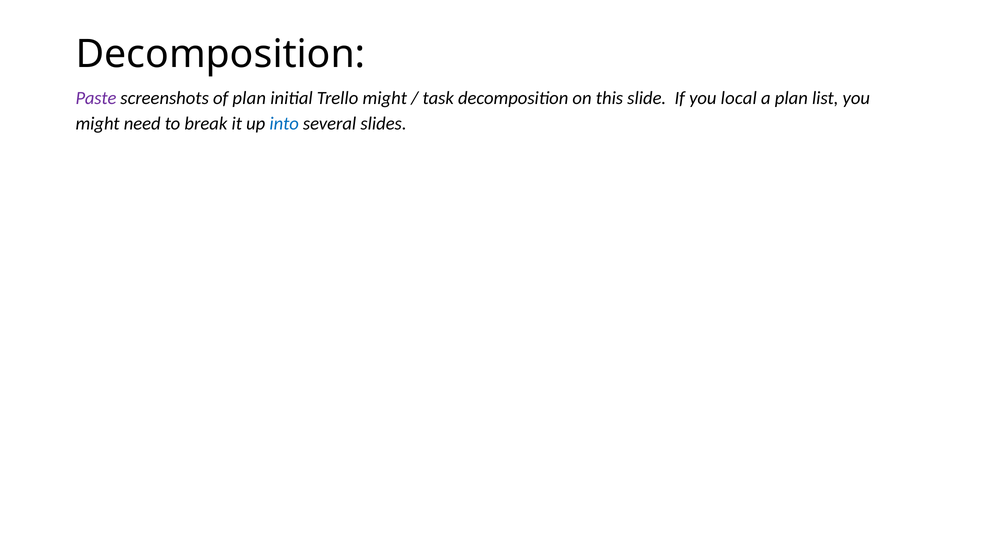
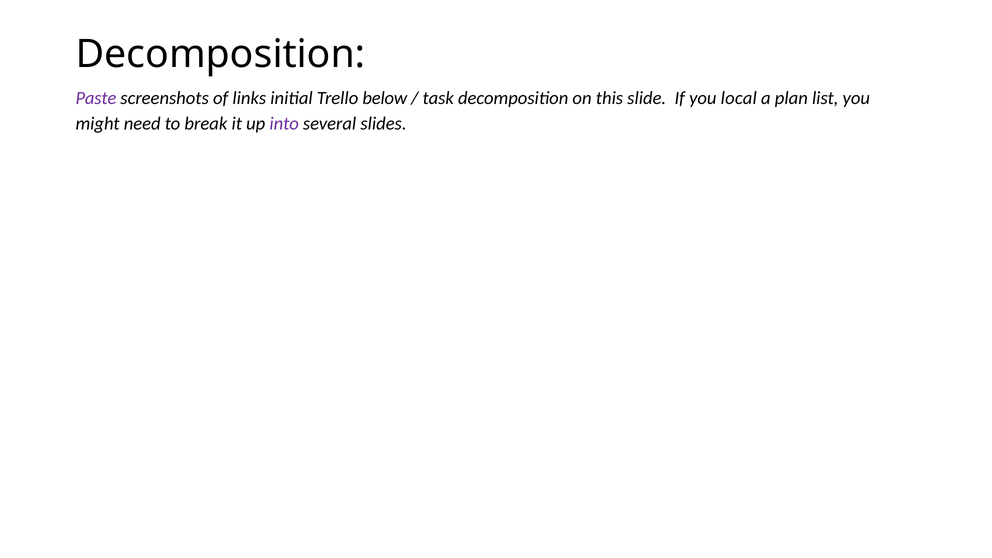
of plan: plan -> links (249, 98)
Trello might: might -> below (385, 98)
into colour: blue -> purple (284, 124)
